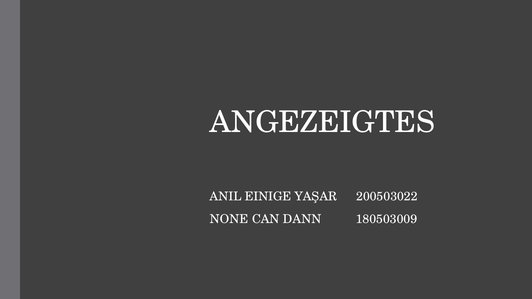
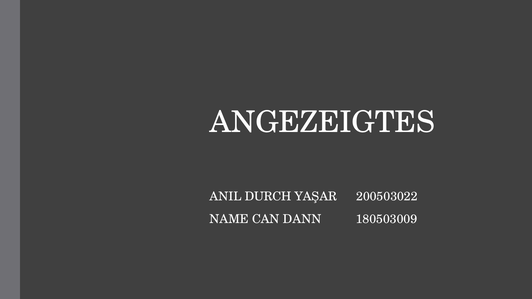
EINIGE: EINIGE -> DURCH (268, 197)
NONE: NONE -> NAME (229, 219)
